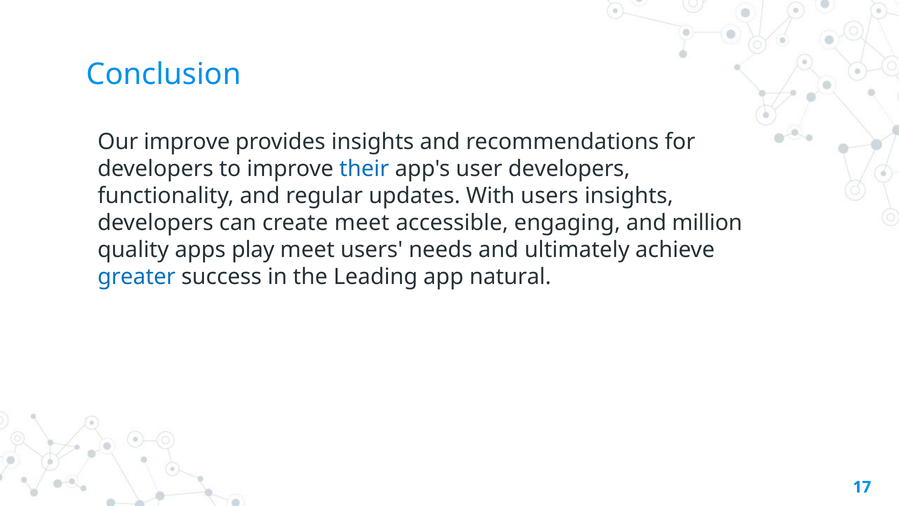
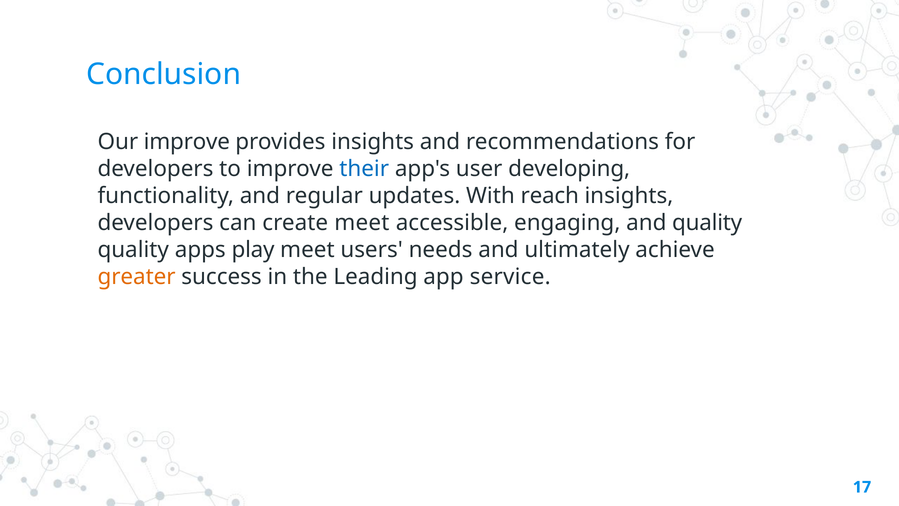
user developers: developers -> developing (569, 169)
With users: users -> reach (550, 196)
and million: million -> quality (707, 223)
greater colour: blue -> orange (137, 277)
natural: natural -> service (510, 277)
